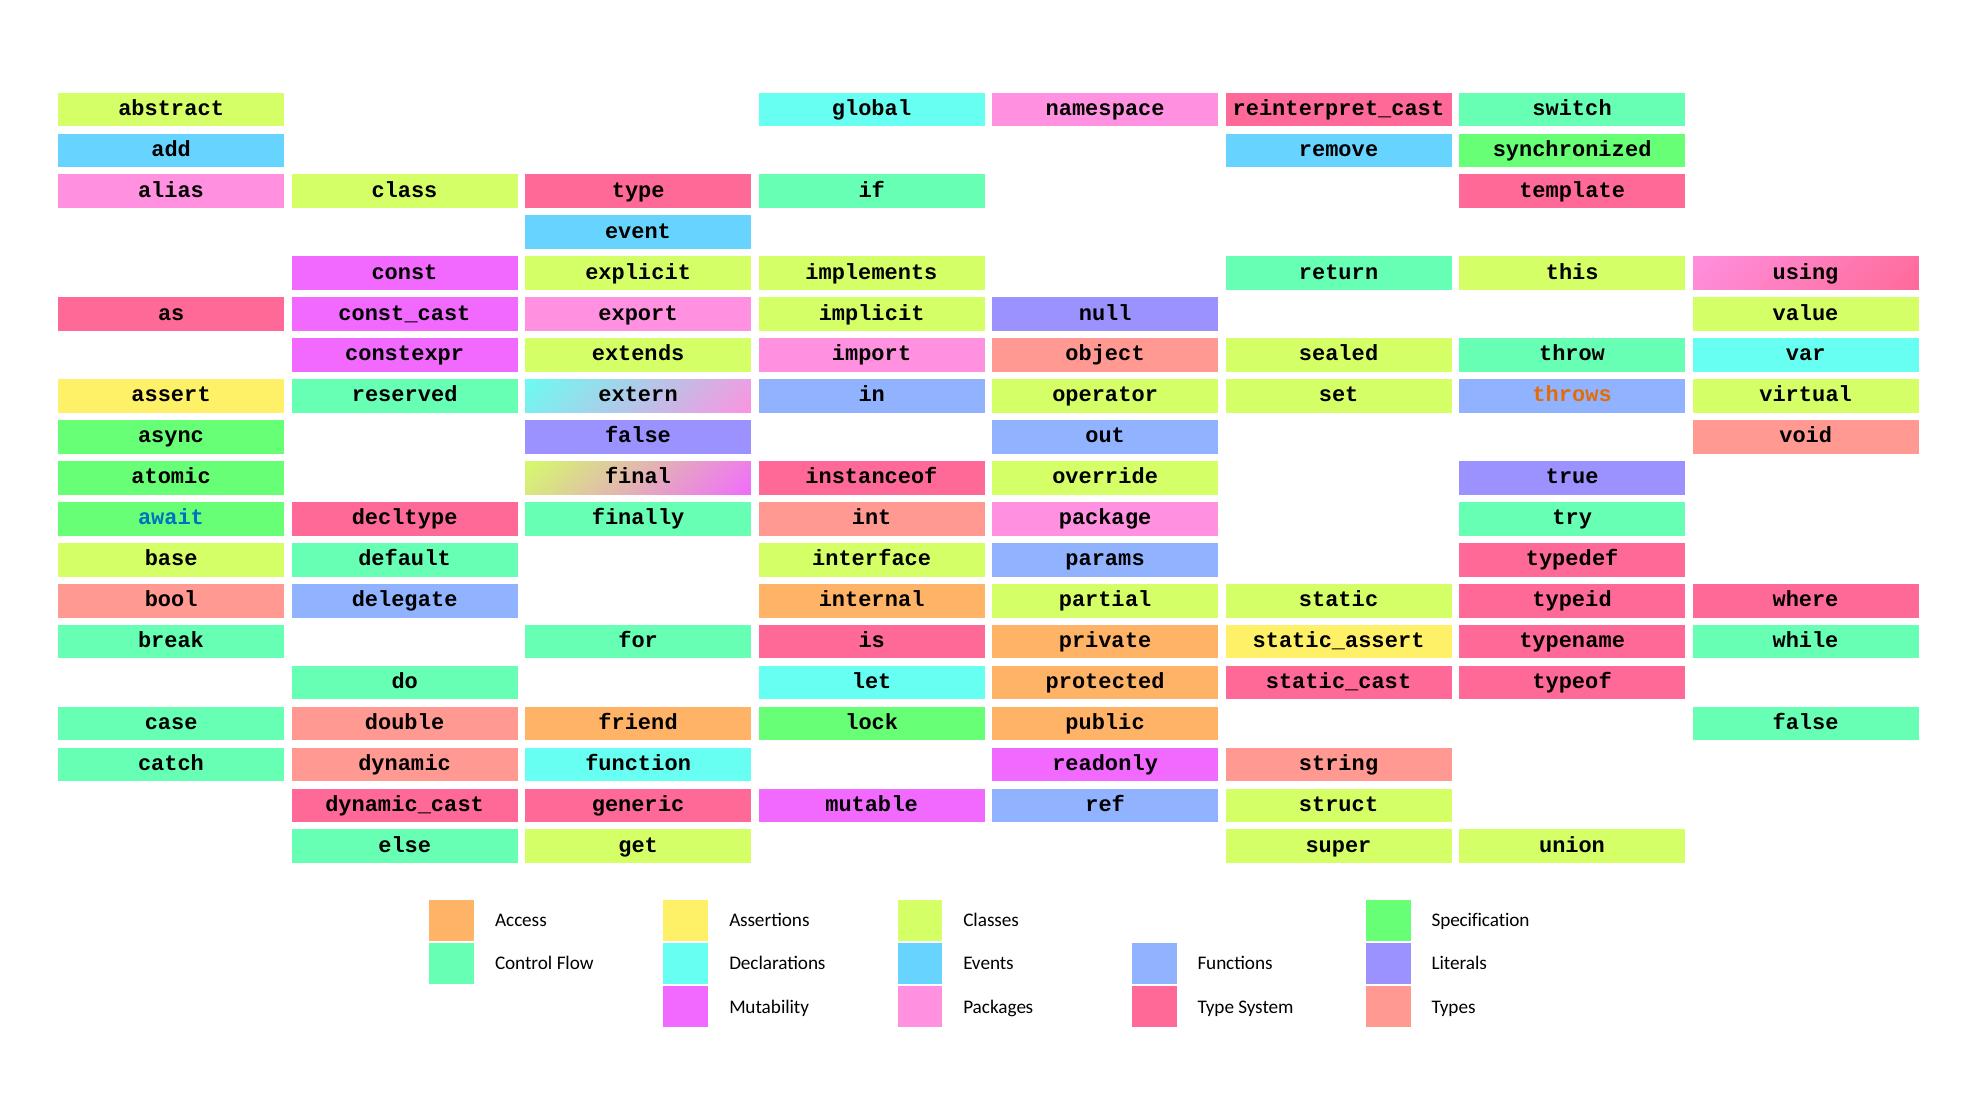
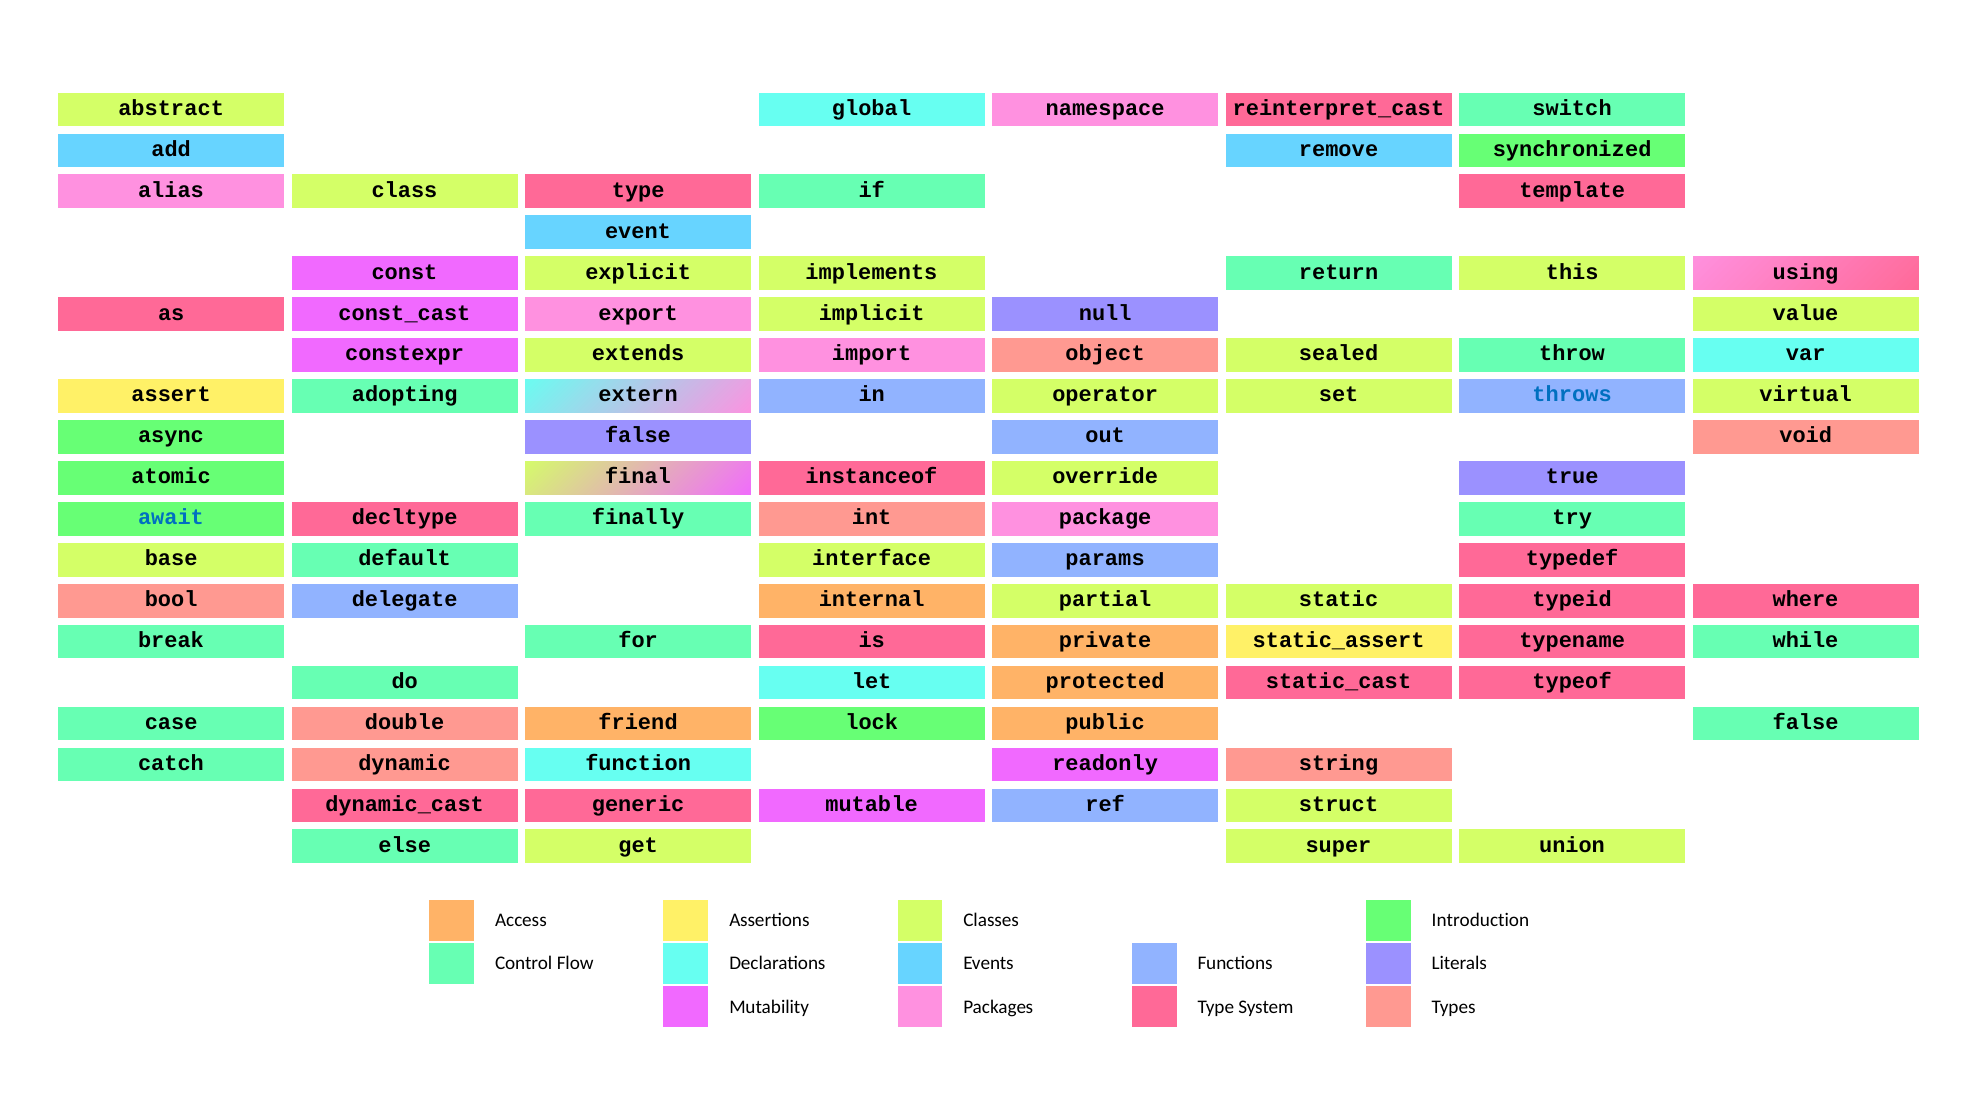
reserved: reserved -> adopting (405, 395)
throws colour: orange -> blue (1572, 395)
Specification: Specification -> Introduction (1480, 920)
